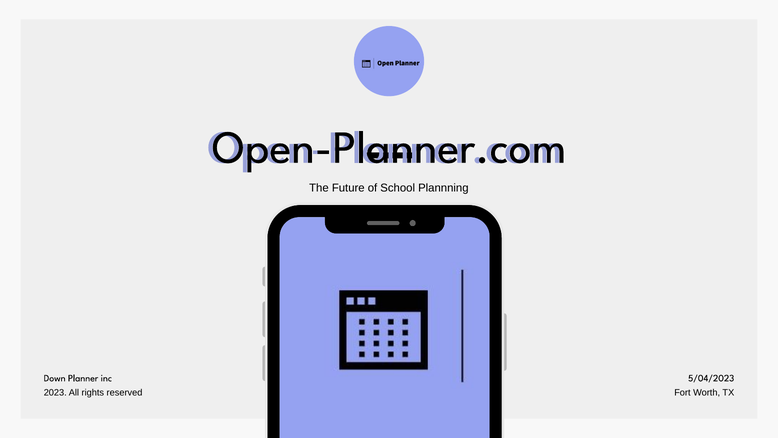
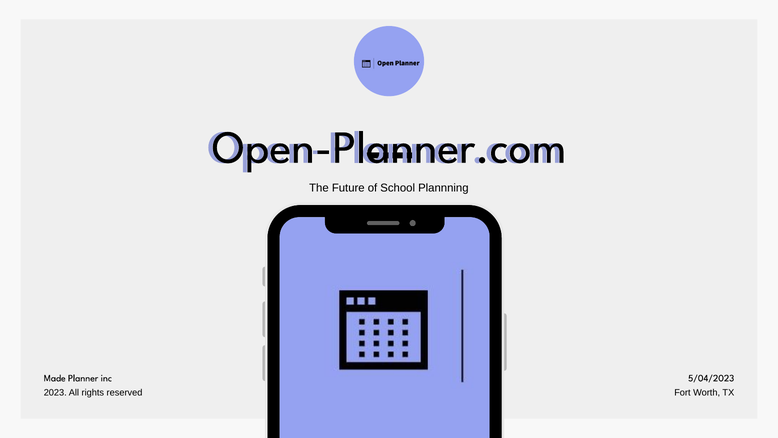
Down: Down -> Made (55, 378)
